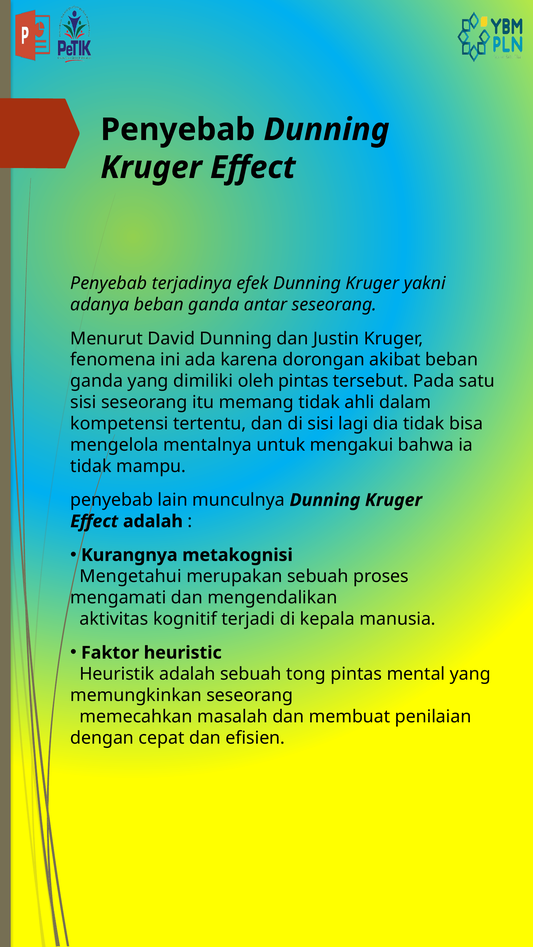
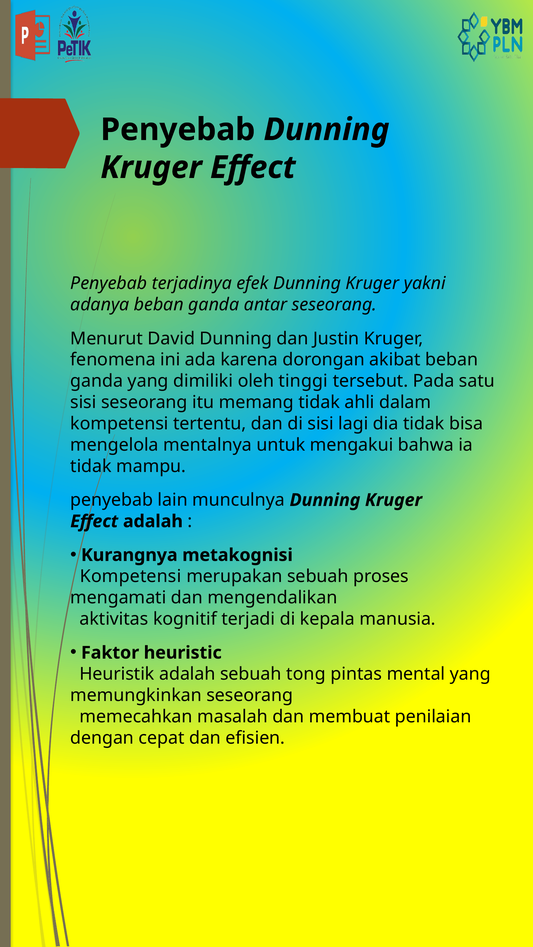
oleh pintas: pintas -> tinggi (303, 381)
Mengetahui: Mengetahui -> Kompetensi (131, 577)
